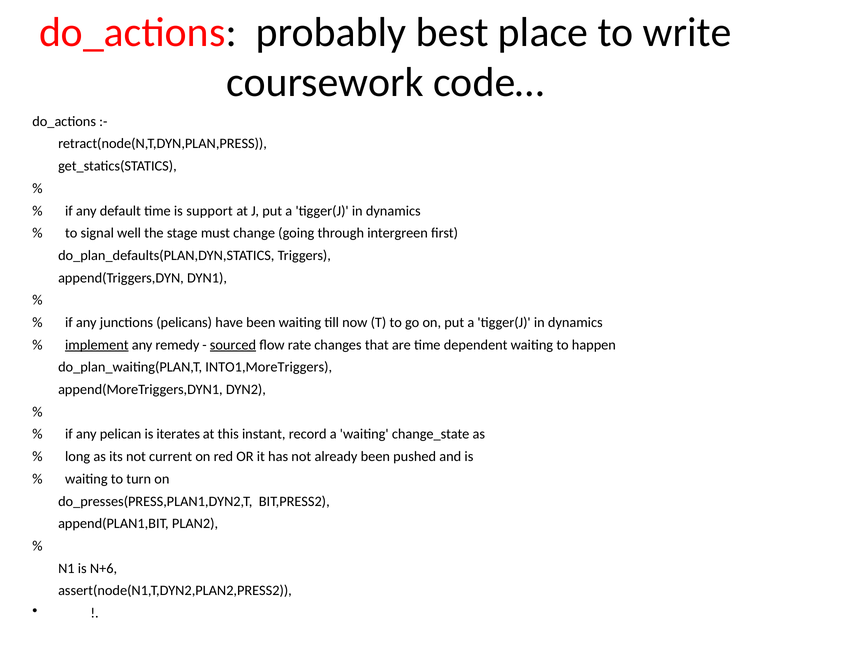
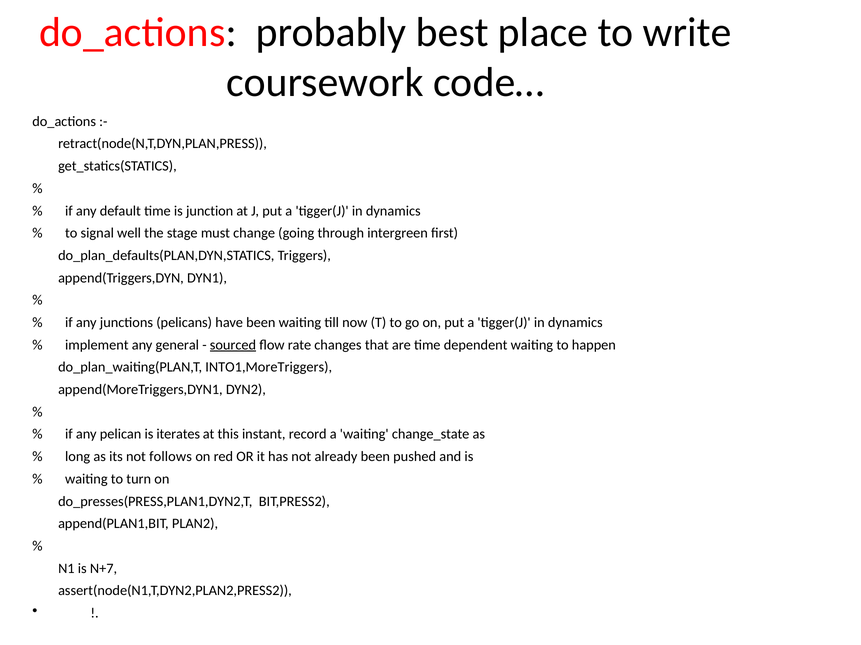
support: support -> junction (210, 211)
implement underline: present -> none (97, 345)
remedy: remedy -> general (177, 345)
current: current -> follows (171, 457)
N+6: N+6 -> N+7 (104, 569)
